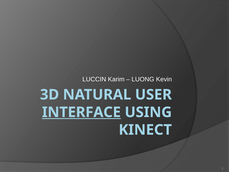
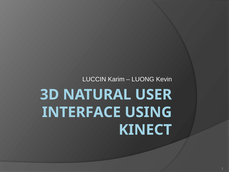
INTERFACE underline: present -> none (81, 112)
